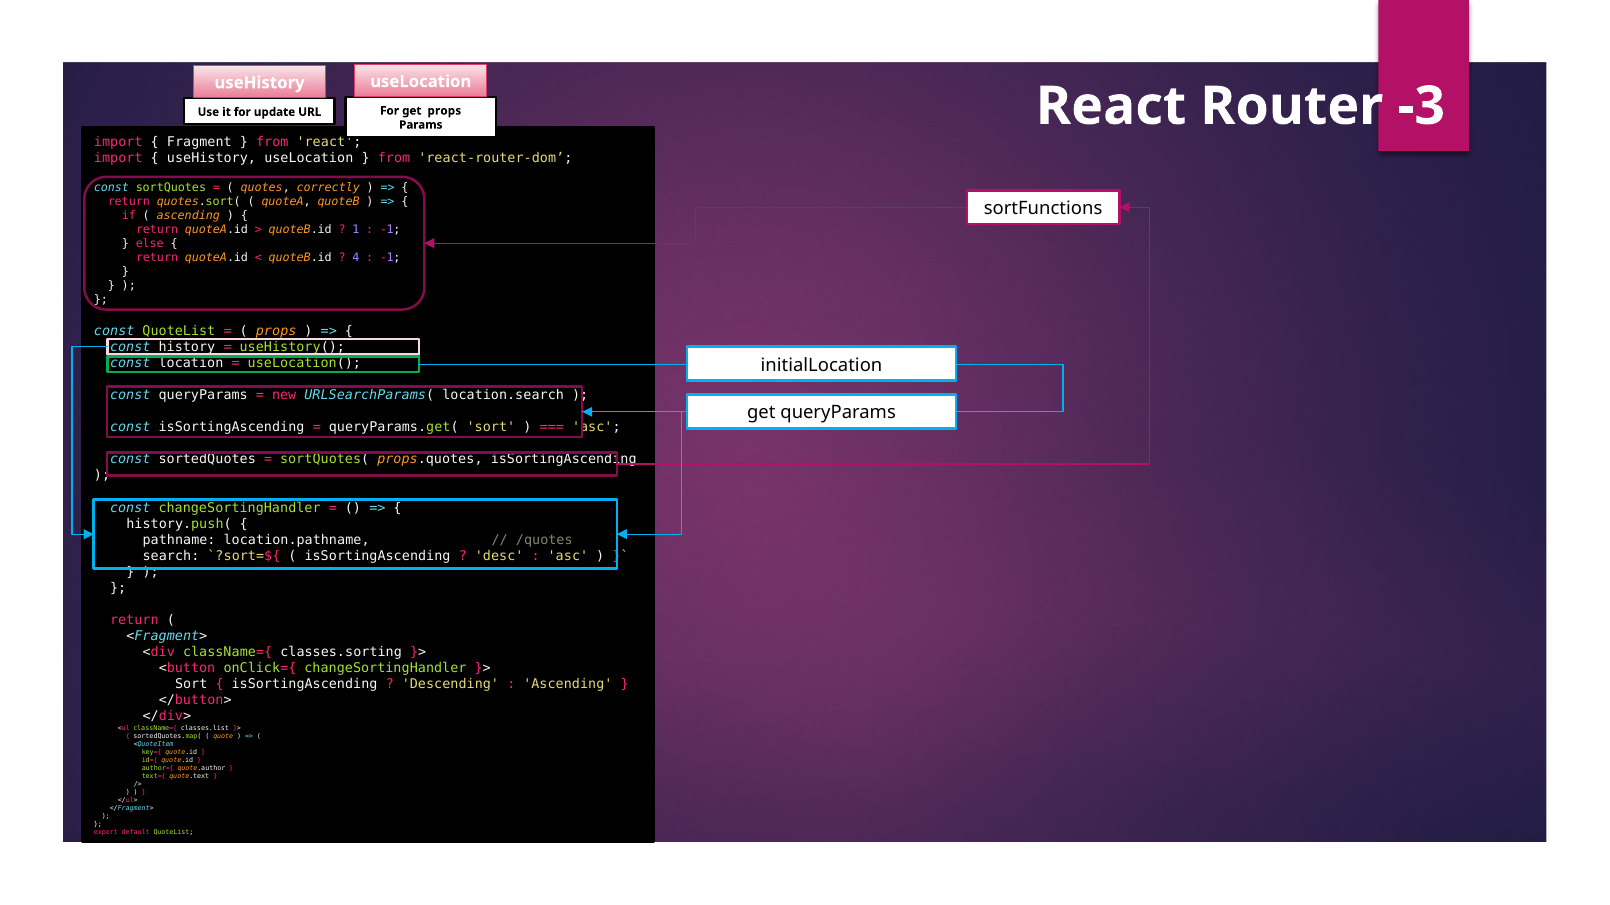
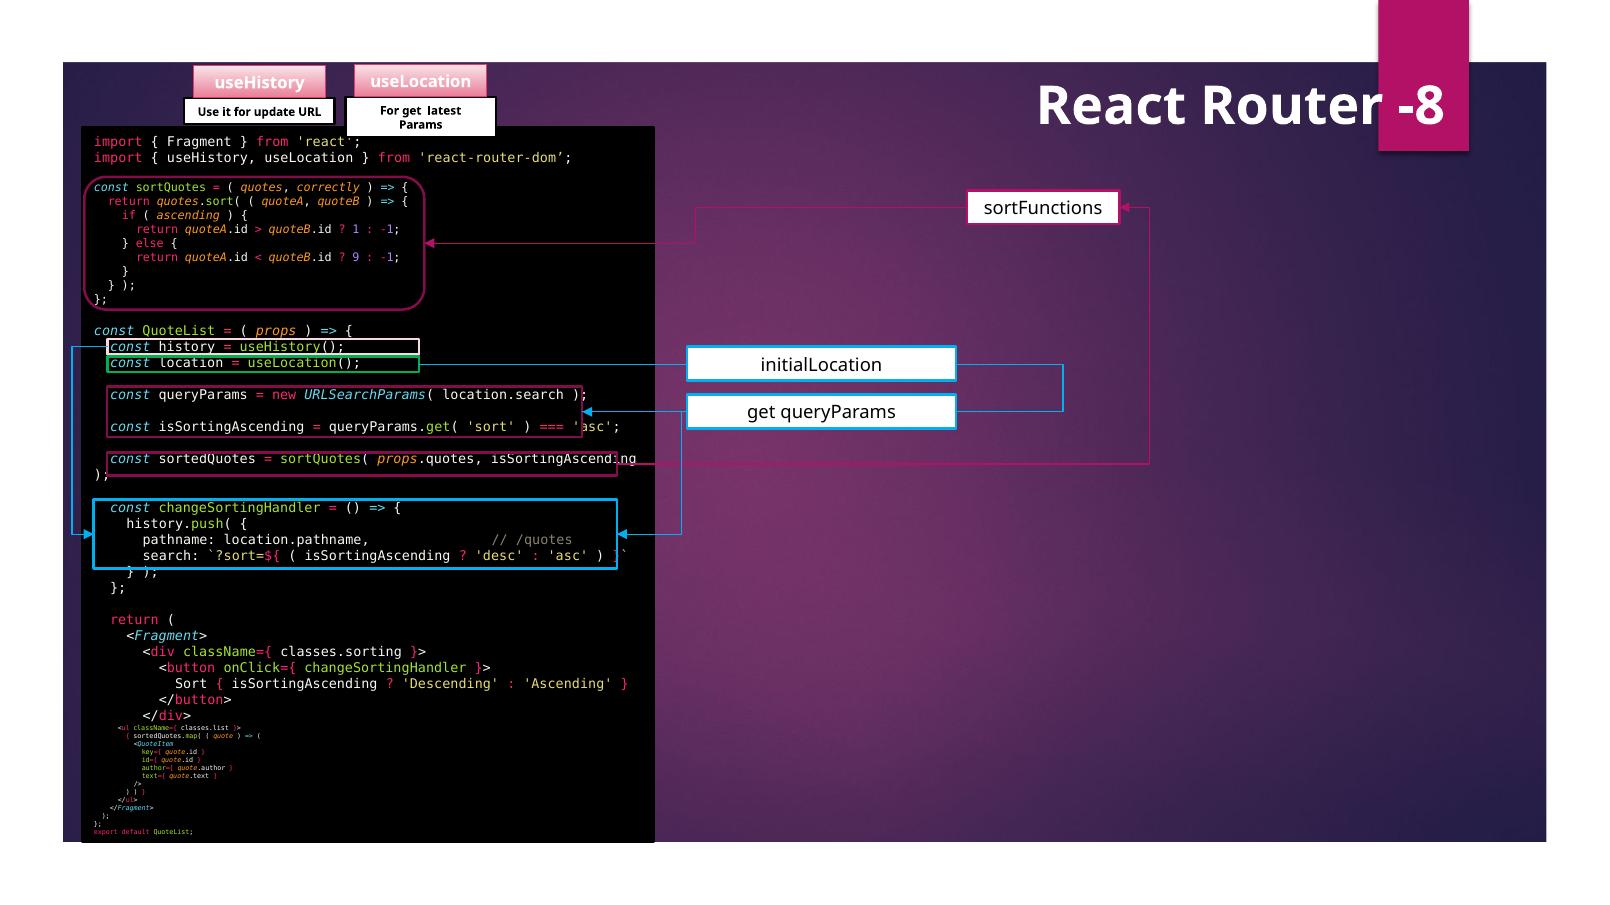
-3: -3 -> -8 (1421, 106)
get props: props -> latest (444, 111)
4: 4 -> 9 (356, 258)
